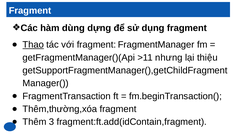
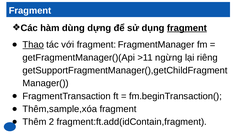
fragment underline: none -> present (187, 28)
nhưng: nhưng -> ngừng (169, 58)
thiệu: thiệu -> riêng (207, 58)
Thêm,thường,xóa: Thêm,thường,xóa -> Thêm,sample,xóa (60, 109)
3: 3 -> 2 (52, 122)
